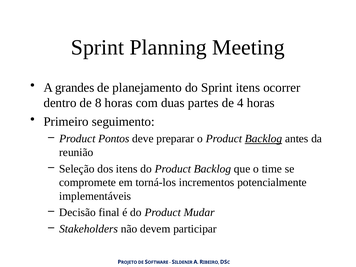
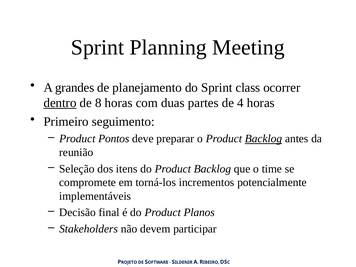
Sprint itens: itens -> class (248, 88)
dentro underline: none -> present (60, 103)
Mudar: Mudar -> Planos (199, 212)
